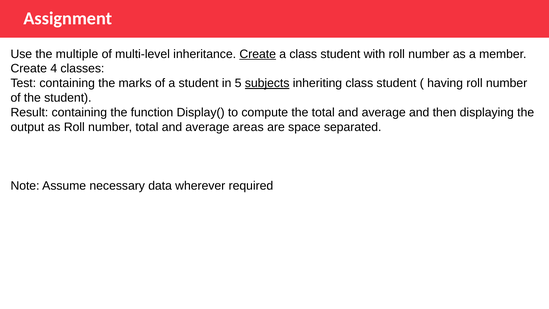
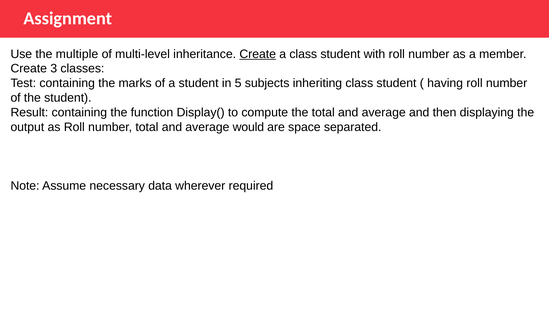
4: 4 -> 3 (54, 69)
subjects underline: present -> none (267, 83)
areas: areas -> would (248, 127)
